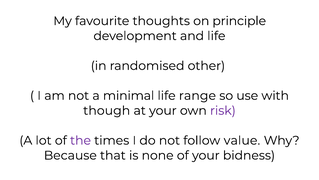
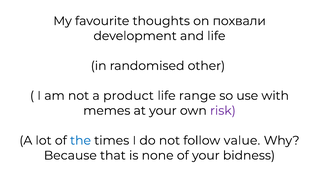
principle: principle -> похвали (239, 21)
minimal: minimal -> product (128, 95)
though: though -> memes (107, 110)
the colour: purple -> blue (81, 140)
